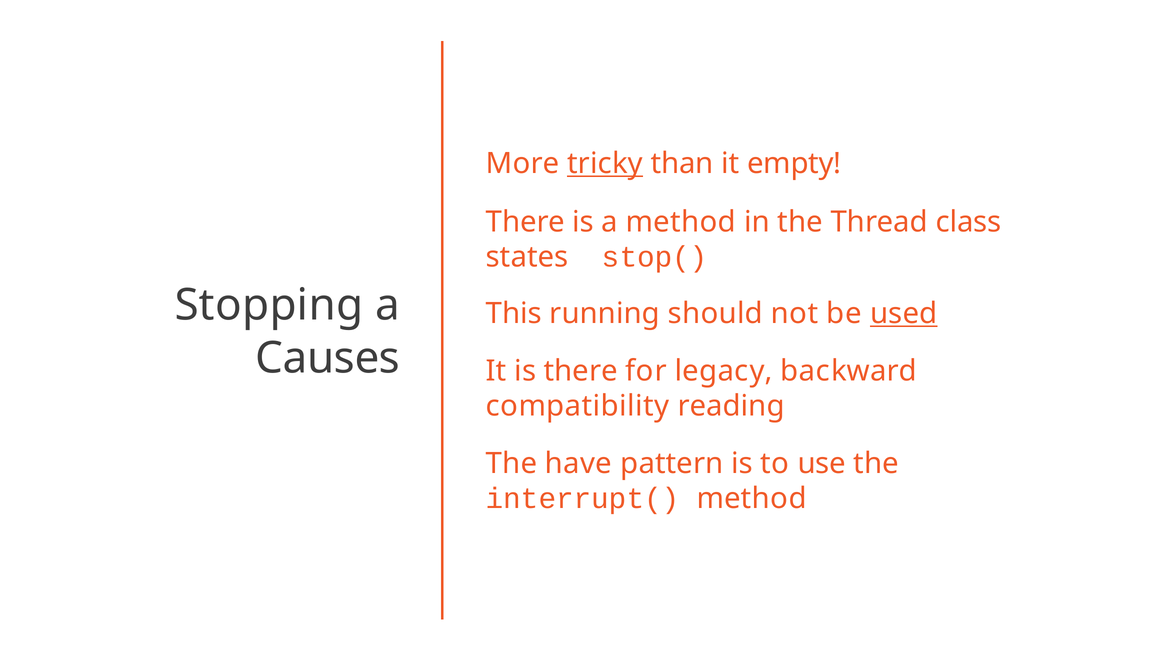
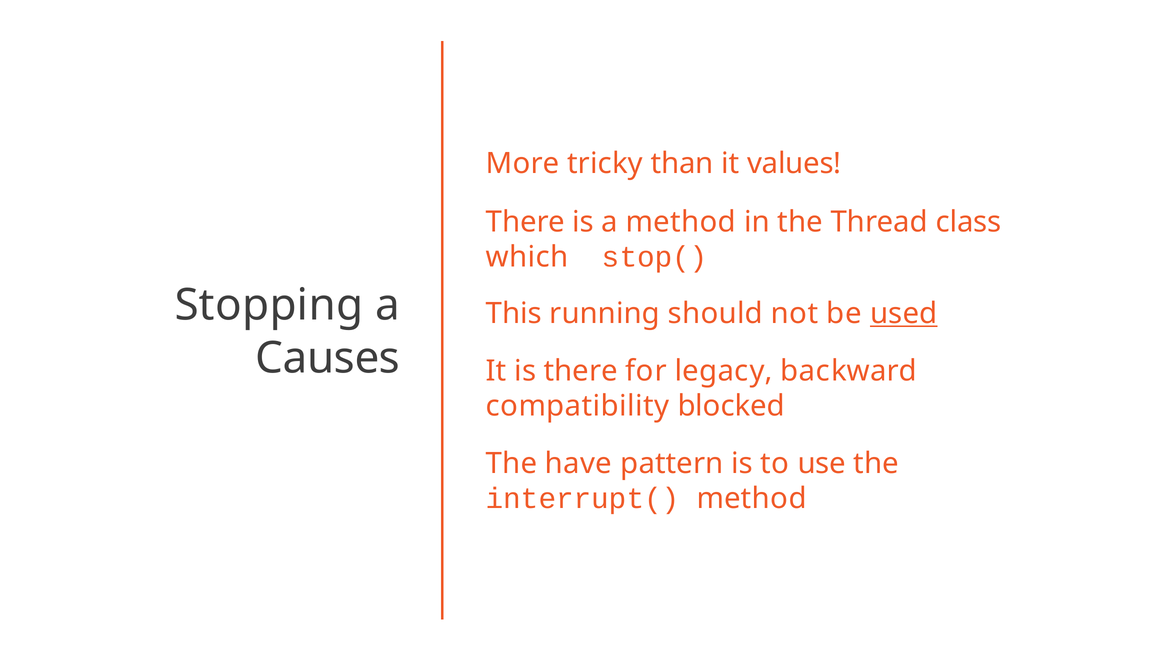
tricky underline: present -> none (605, 163)
empty: empty -> values (794, 163)
states: states -> which (527, 257)
reading: reading -> blocked (731, 406)
